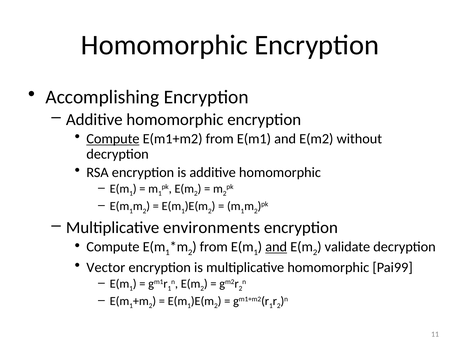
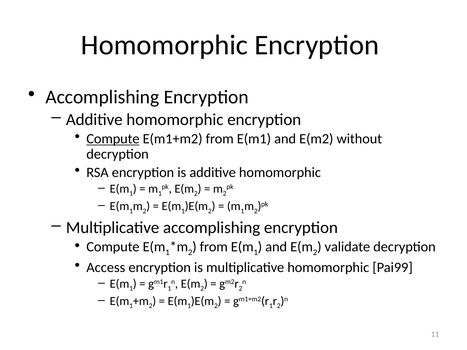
Multiplicative environments: environments -> accomplishing (212, 228)
and underline: present -> none (276, 247)
Vector: Vector -> Access (106, 268)
